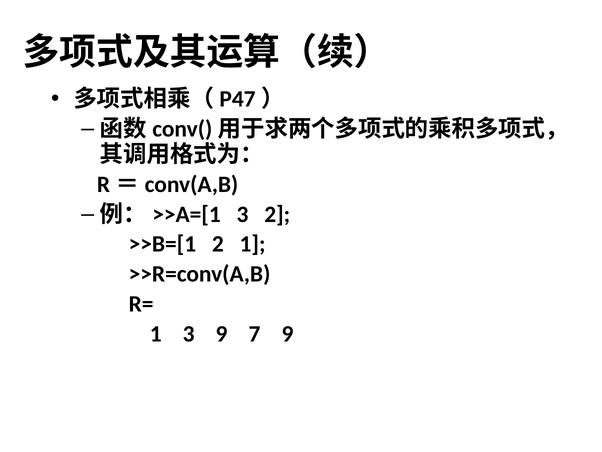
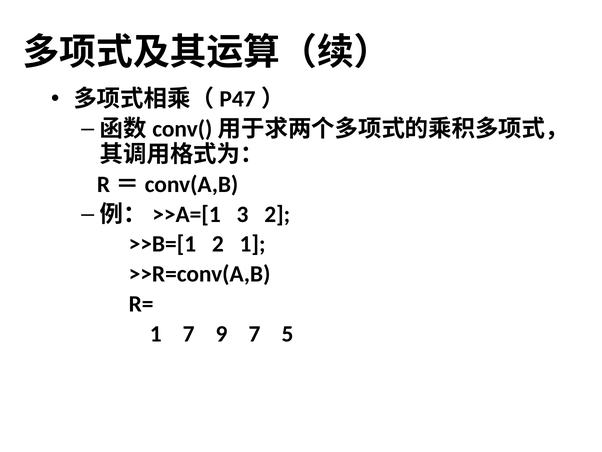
1 3: 3 -> 7 (189, 334)
7 9: 9 -> 5 (287, 334)
